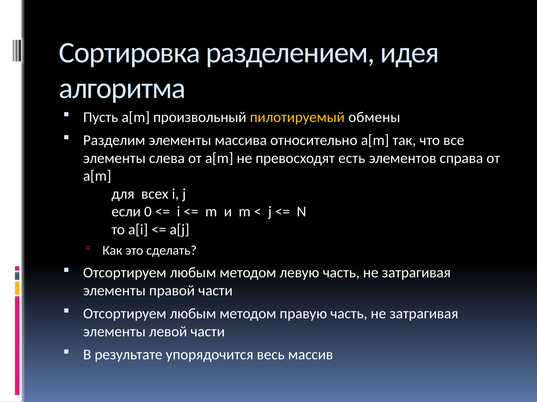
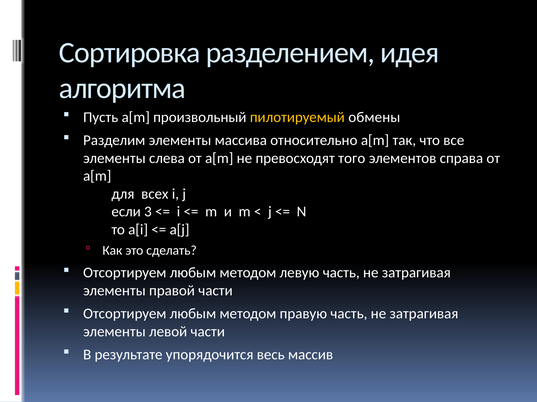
есть: есть -> того (352, 158)
0: 0 -> 3 (148, 212)
